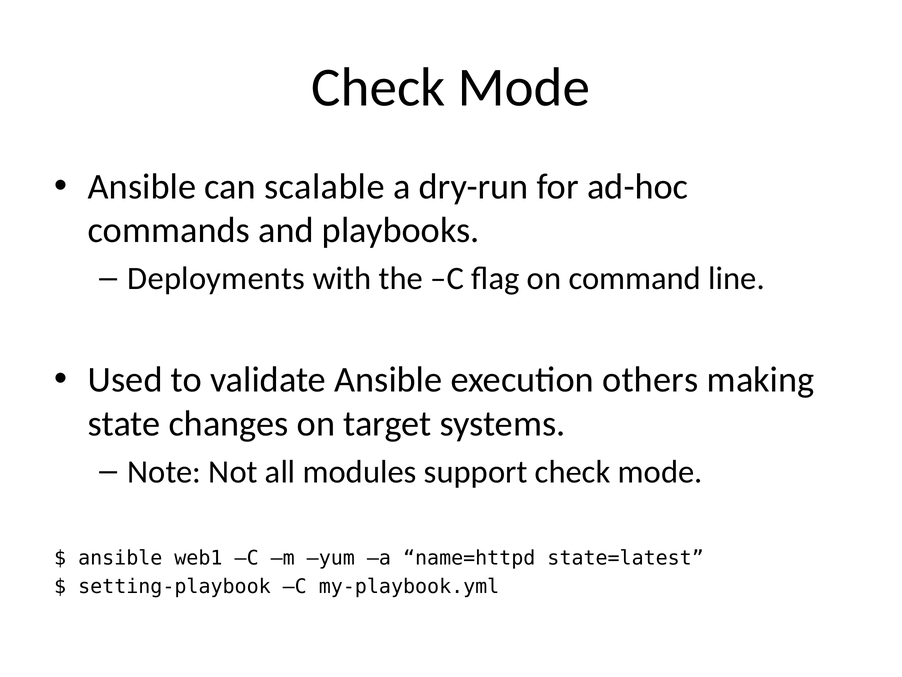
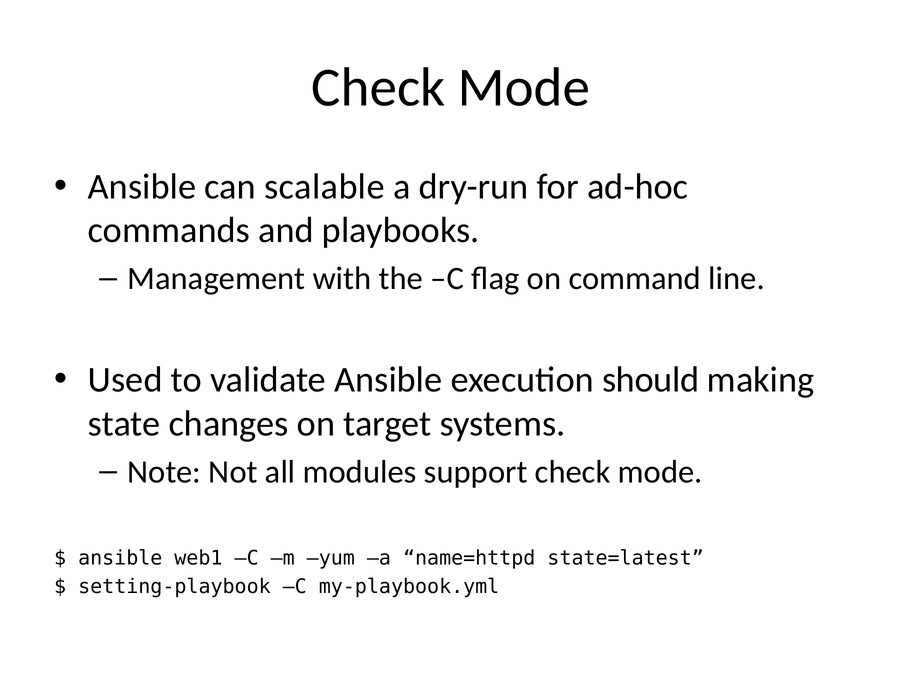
Deployments: Deployments -> Management (216, 278)
others: others -> should (651, 380)
